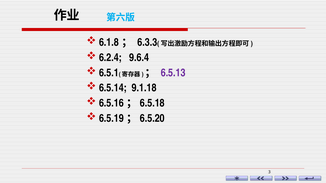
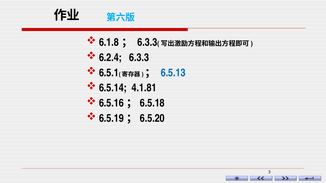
6.2.4 9.6.4: 9.6.4 -> 6.3.3 (139, 58)
6.5.13 colour: purple -> blue (173, 73)
9.1.18: 9.1.18 -> 4.1.81 (144, 88)
